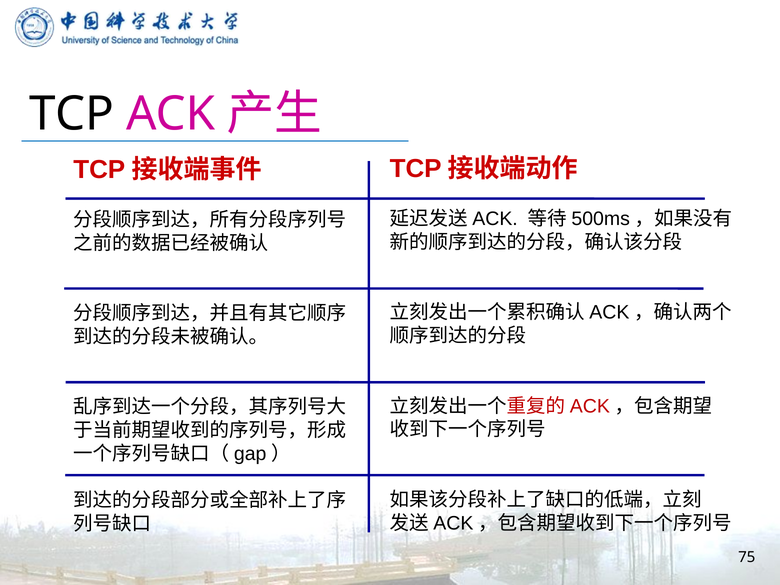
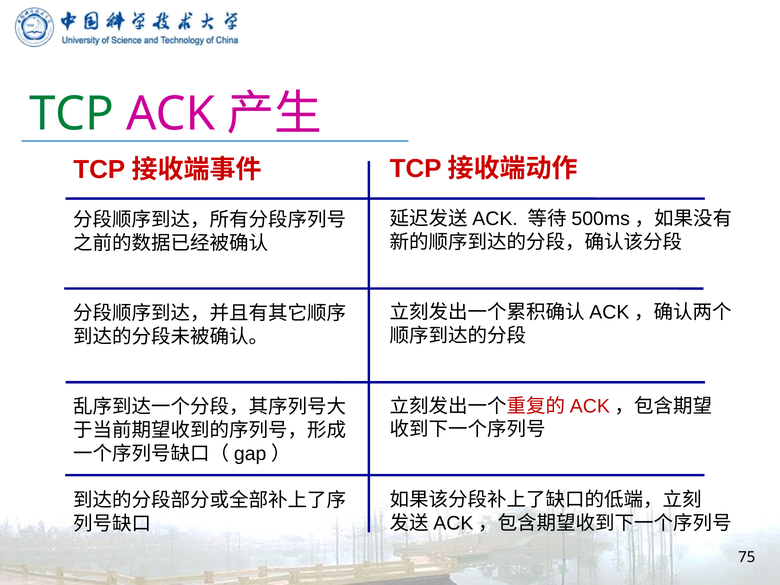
TCP colour: black -> green (72, 114)
